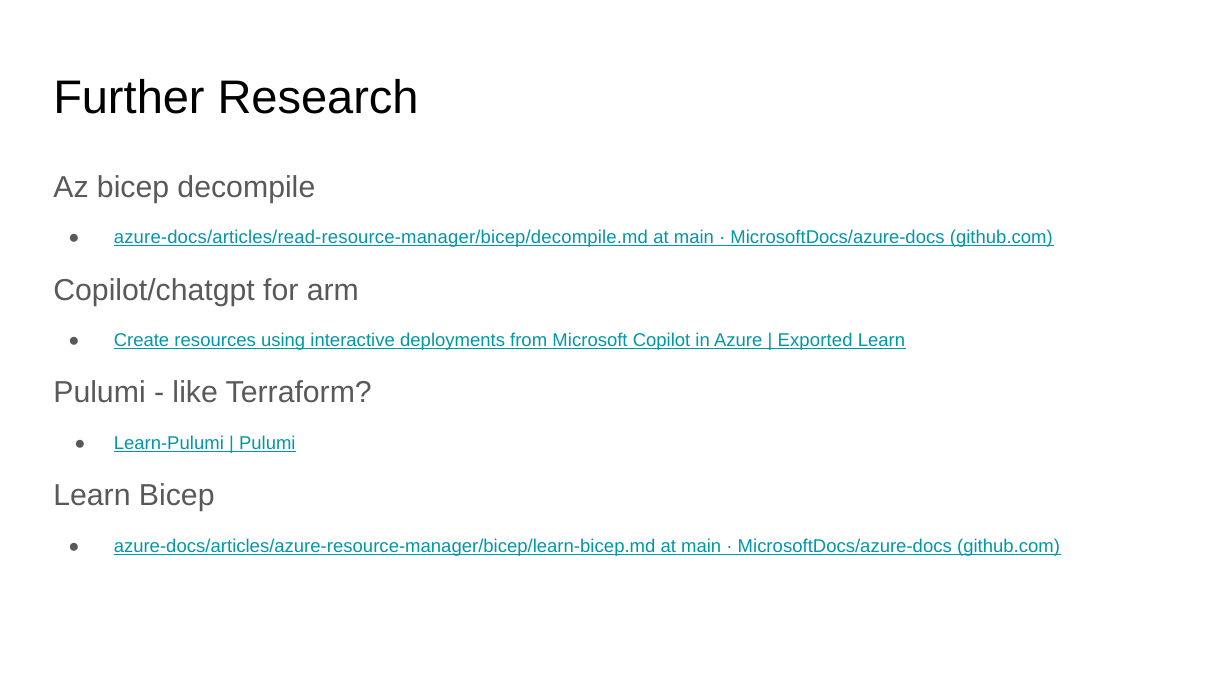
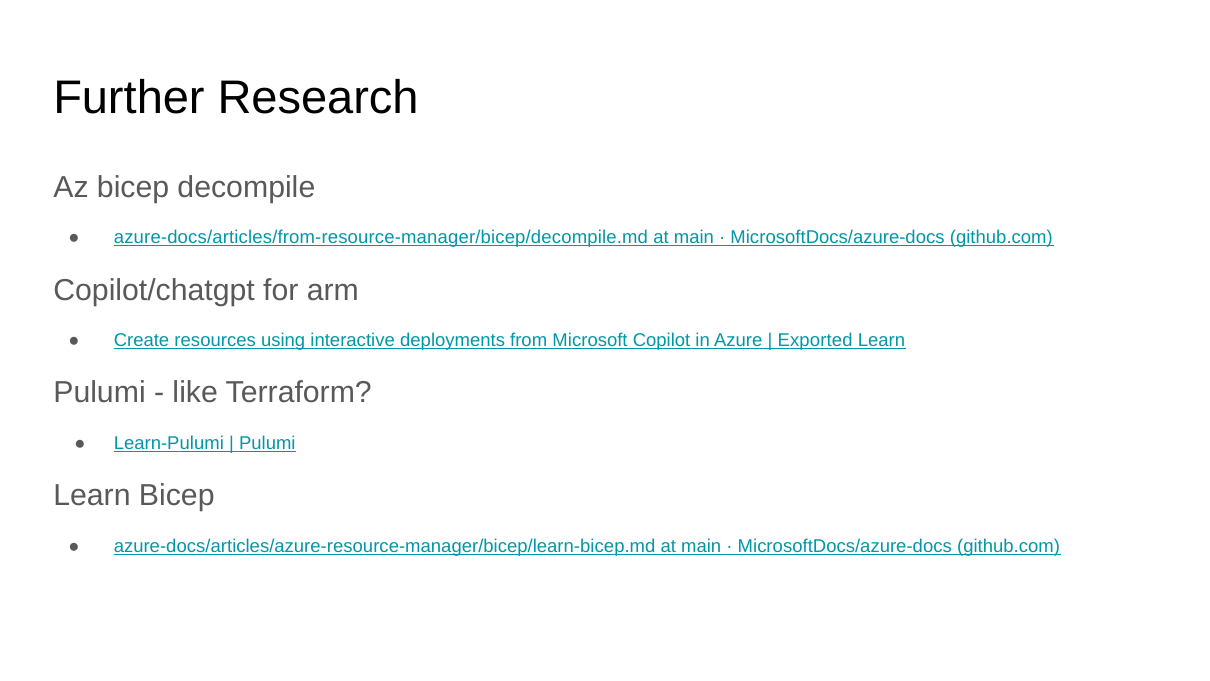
azure-docs/articles/read-resource-manager/bicep/decompile.md: azure-docs/articles/read-resource-manager/bicep/decompile.md -> azure-docs/articles/from-resource-manager/bicep/decompile.md (381, 237)
